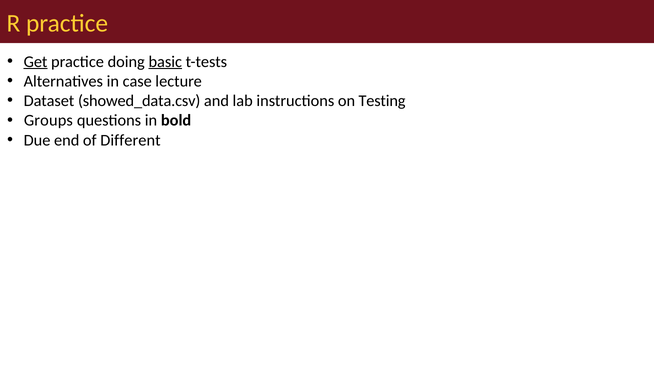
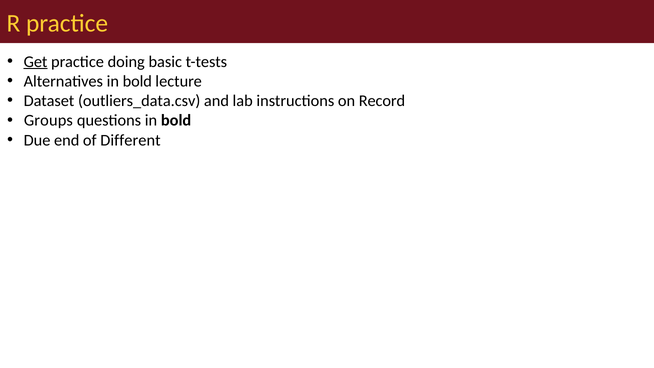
basic underline: present -> none (165, 62)
Alternatives in case: case -> bold (137, 81)
showed_data.csv: showed_data.csv -> outliers_data.csv (139, 101)
Testing: Testing -> Record (382, 101)
